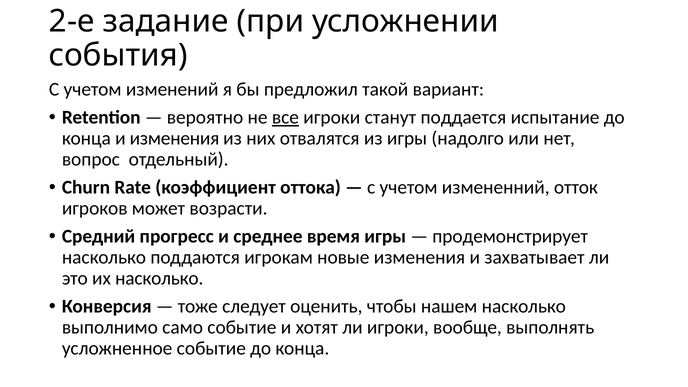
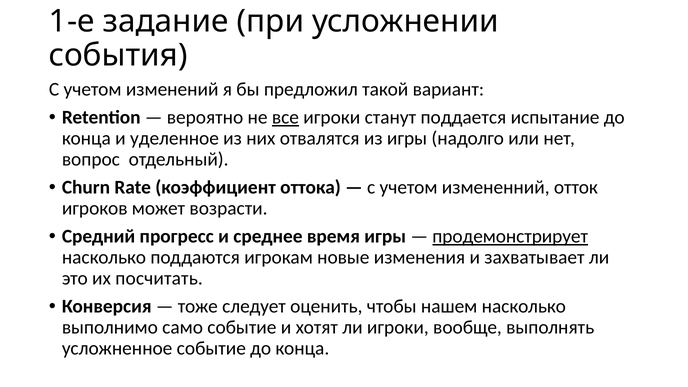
2-е: 2-е -> 1-е (72, 21)
и изменения: изменения -> уделенное (174, 138)
продемонстрирует underline: none -> present (510, 236)
их насколько: насколько -> посчитать (159, 278)
